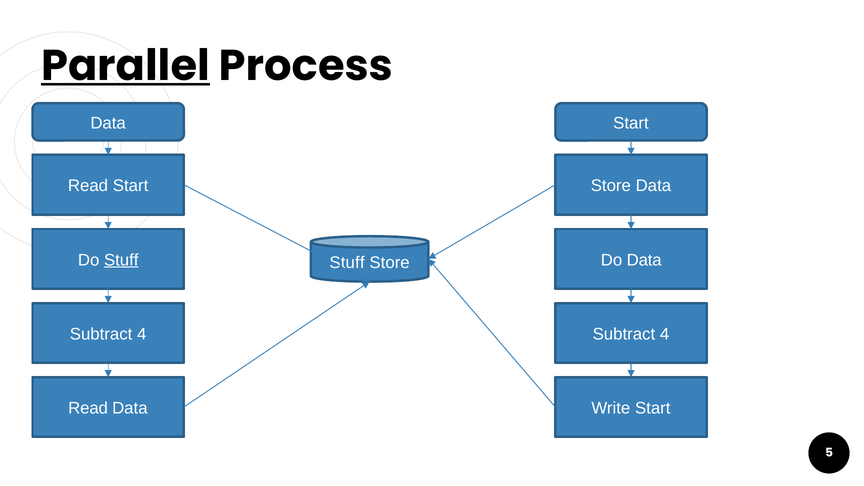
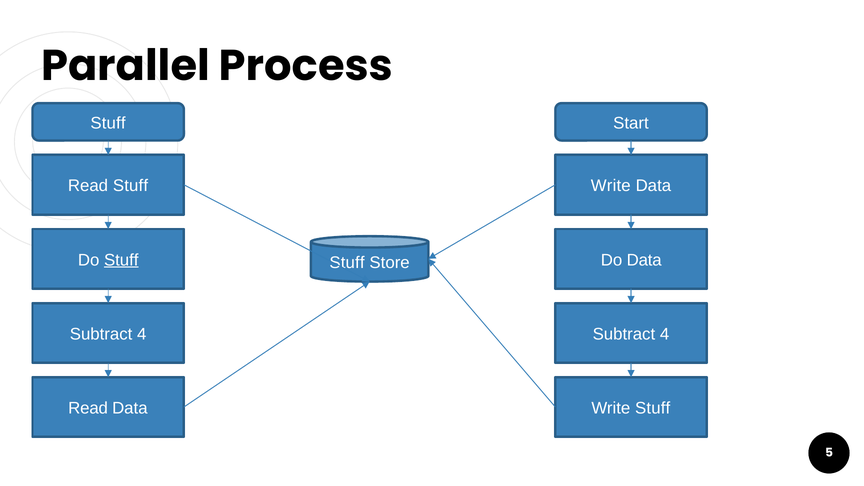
Parallel underline: present -> none (126, 66)
Data: Data -> Stuff (108, 123)
Read Start: Start -> Stuff (130, 186)
Store: Store -> Write (611, 186)
Write Start: Start -> Stuff (653, 408)
